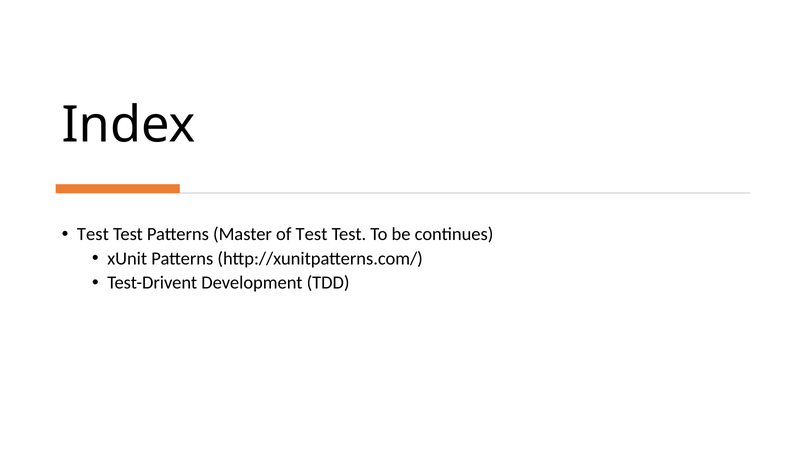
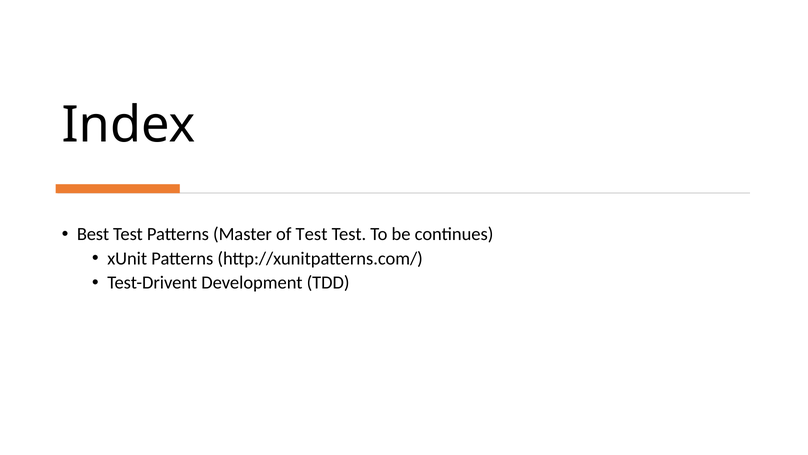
Test: Test -> Best (93, 234)
